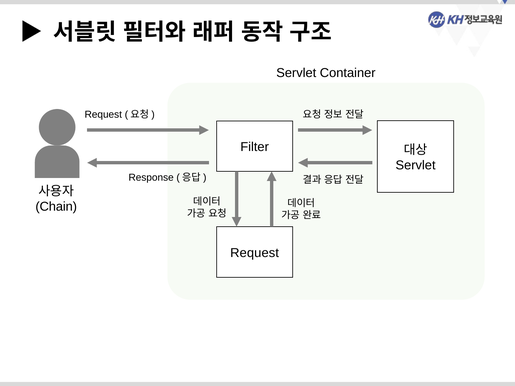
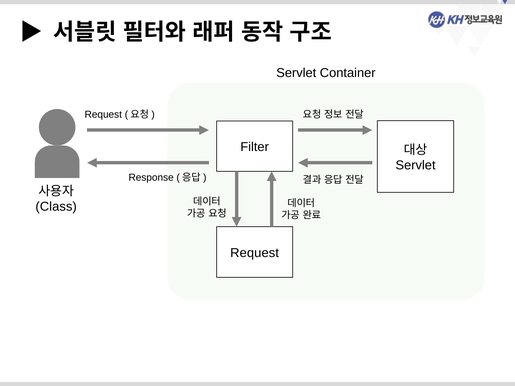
Chain: Chain -> Class (56, 207)
